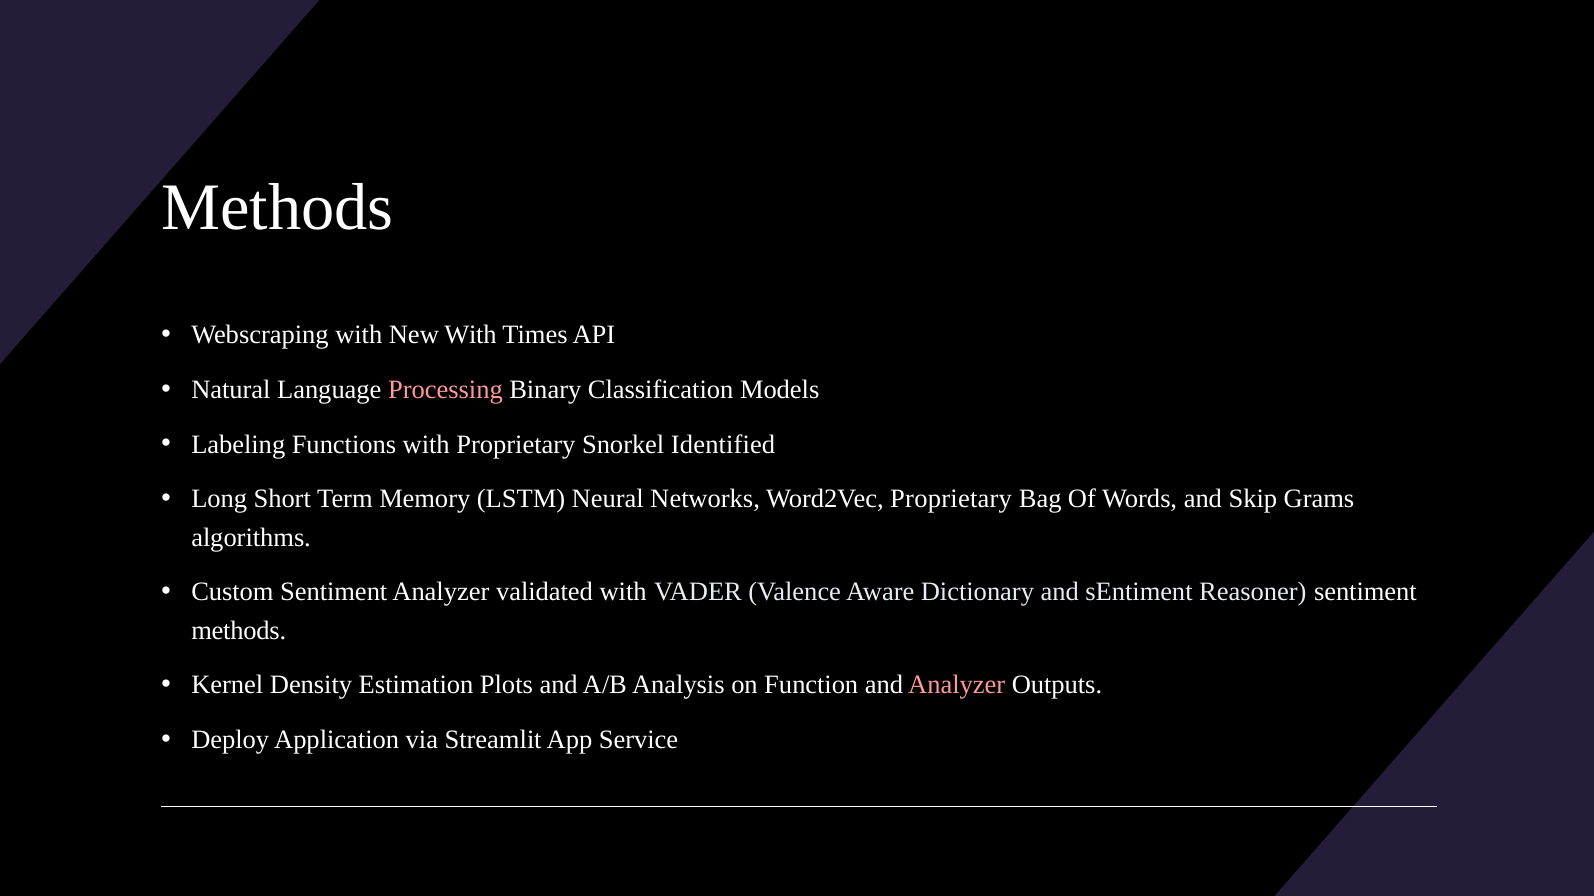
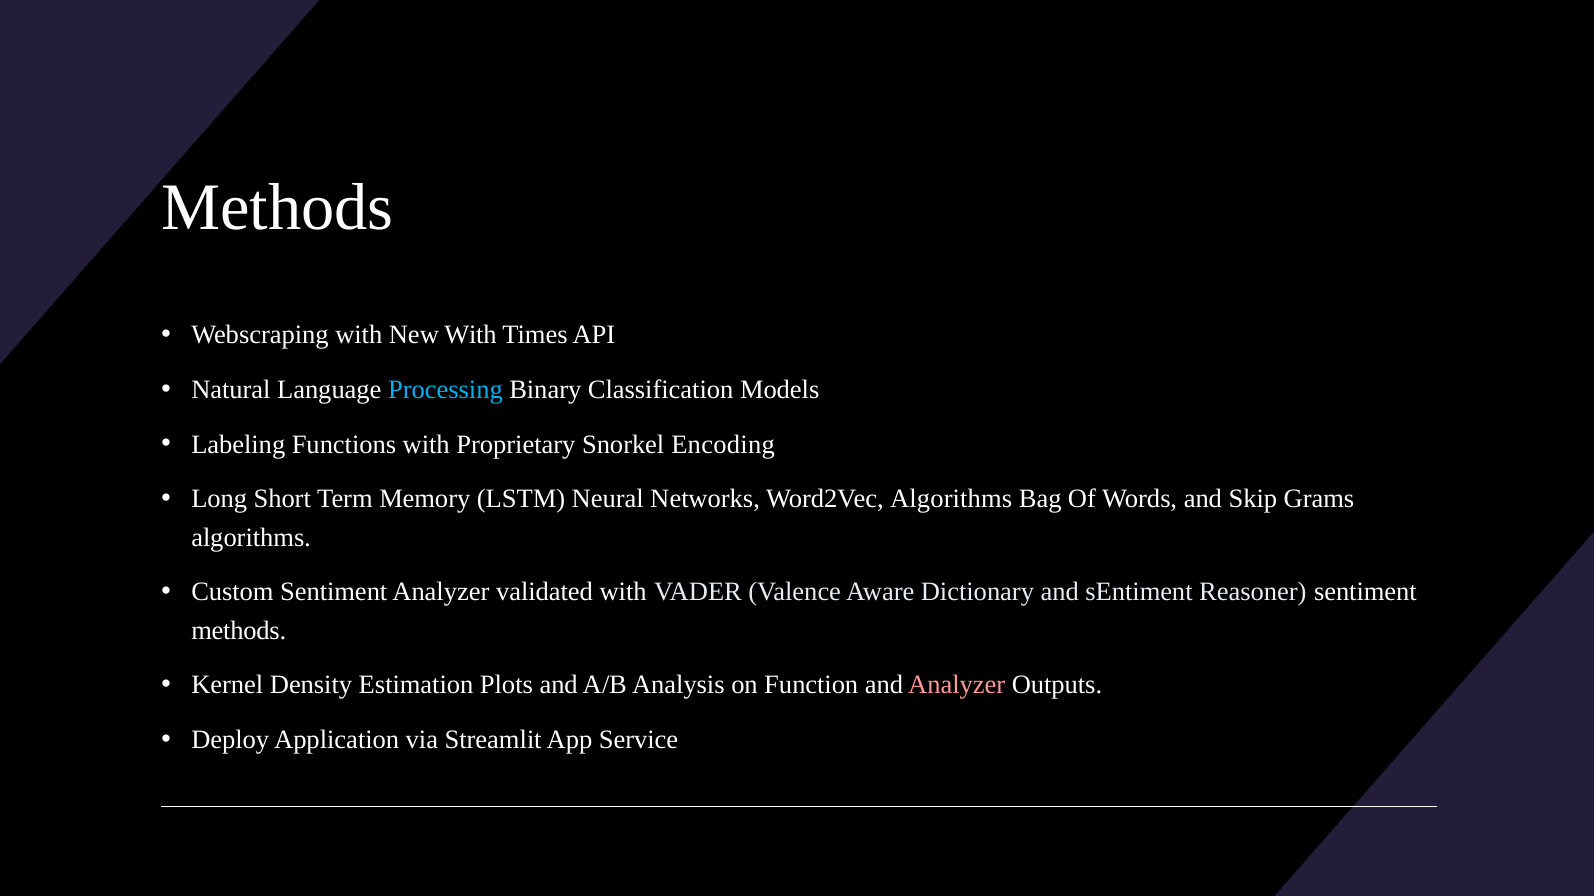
Processing colour: pink -> light blue (445, 390)
Identified: Identified -> Encoding (723, 445)
Word2Vec Proprietary: Proprietary -> Algorithms (951, 500)
